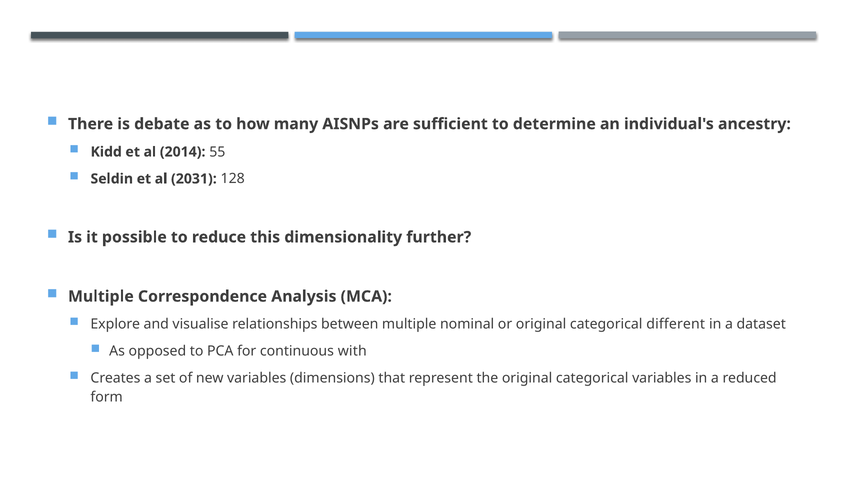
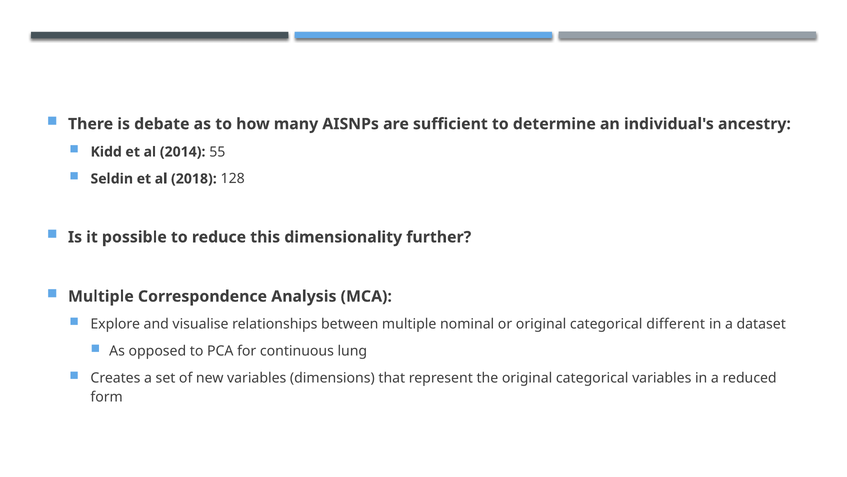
2031: 2031 -> 2018 (194, 179)
with: with -> lung (352, 351)
